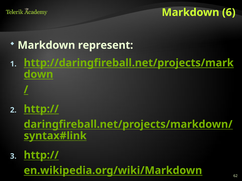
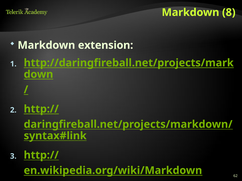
6: 6 -> 8 (229, 12)
represent: represent -> extension (106, 45)
